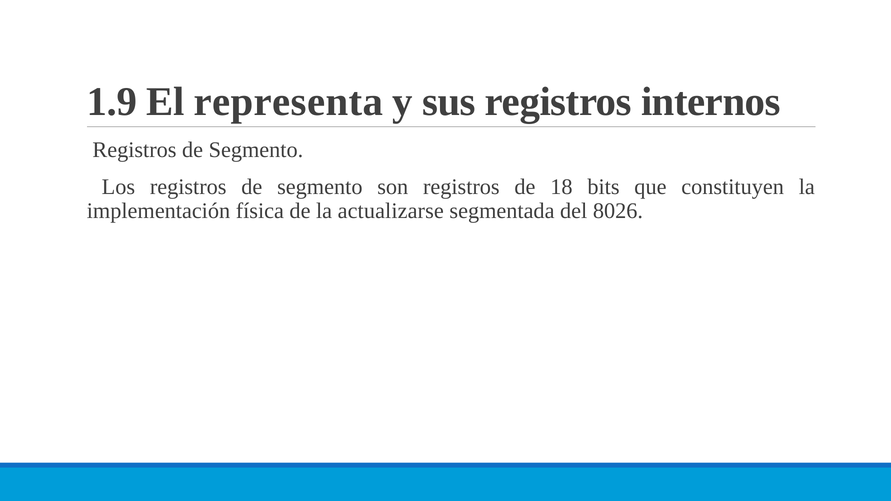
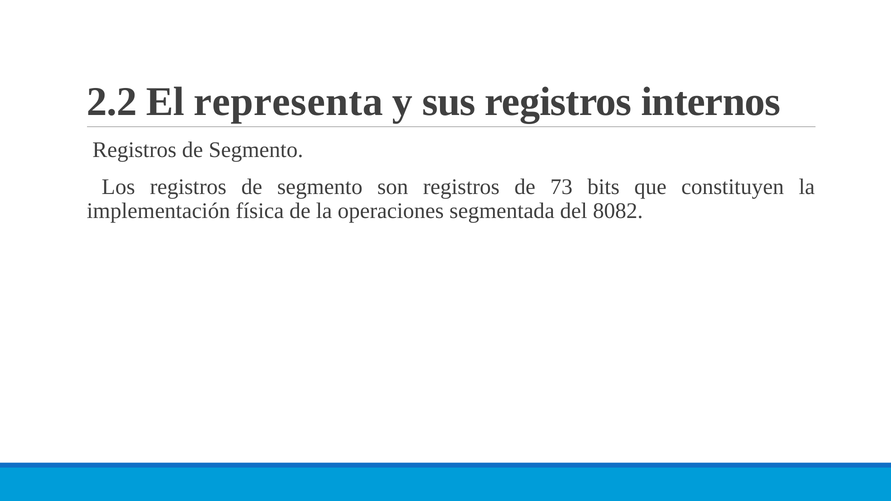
1.9: 1.9 -> 2.2 (112, 102)
18: 18 -> 73 (561, 187)
actualizarse: actualizarse -> operaciones (391, 211)
8026: 8026 -> 8082 (618, 211)
